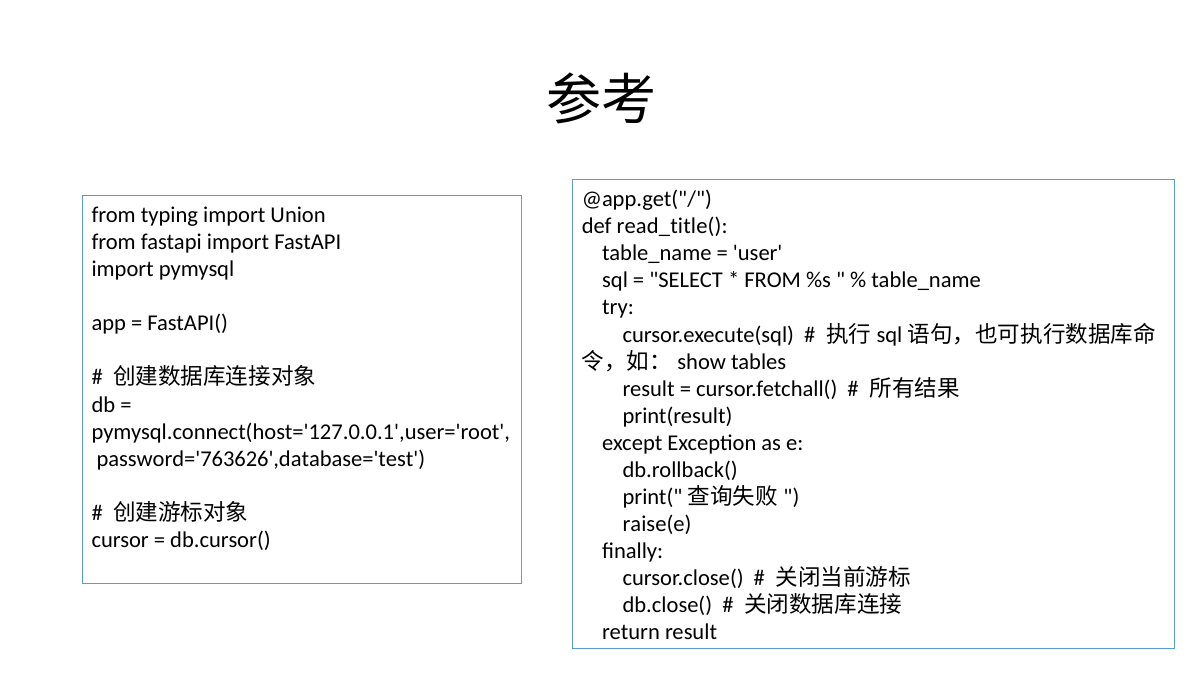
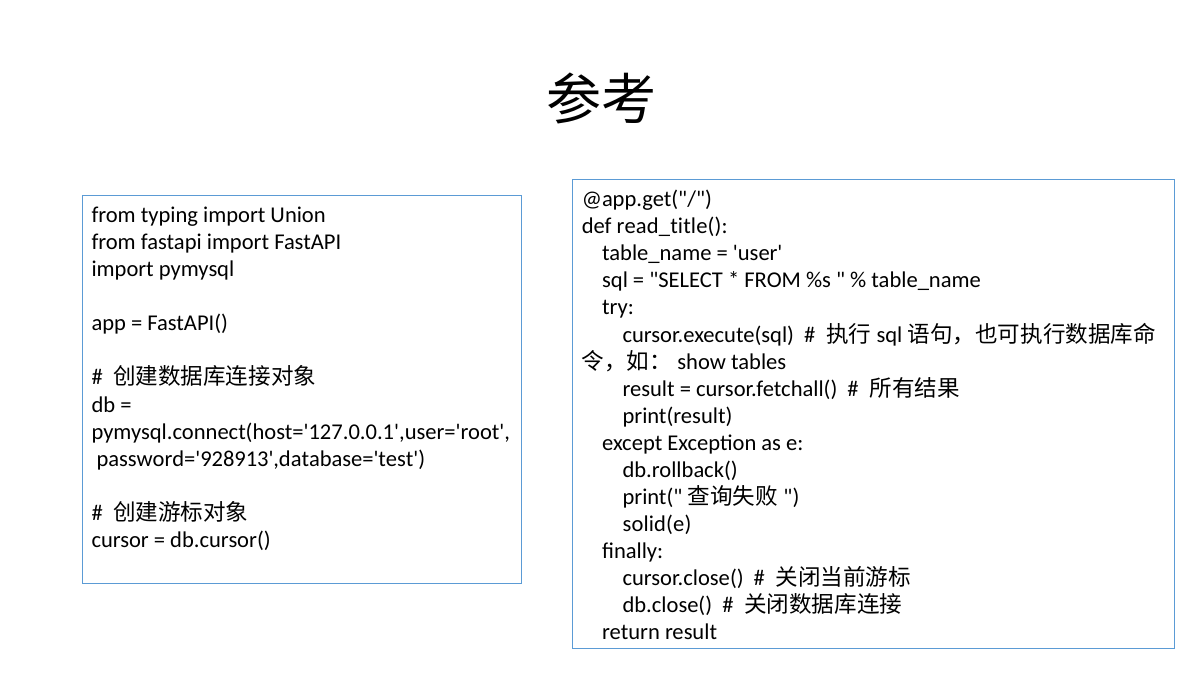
password='763626',database='test: password='763626',database='test -> password='928913',database='test (261, 459)
raise(e: raise(e -> solid(e (657, 524)
